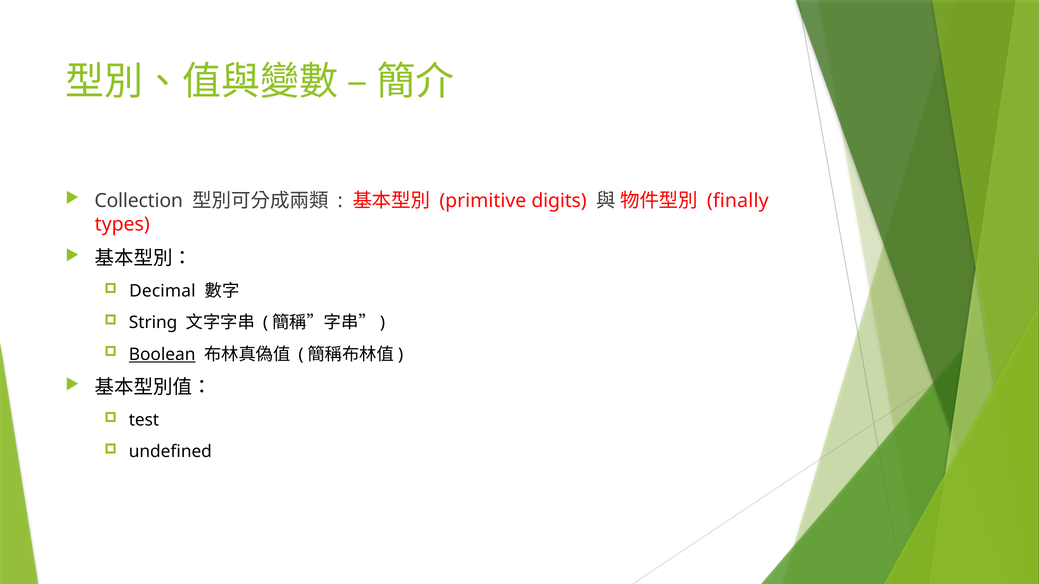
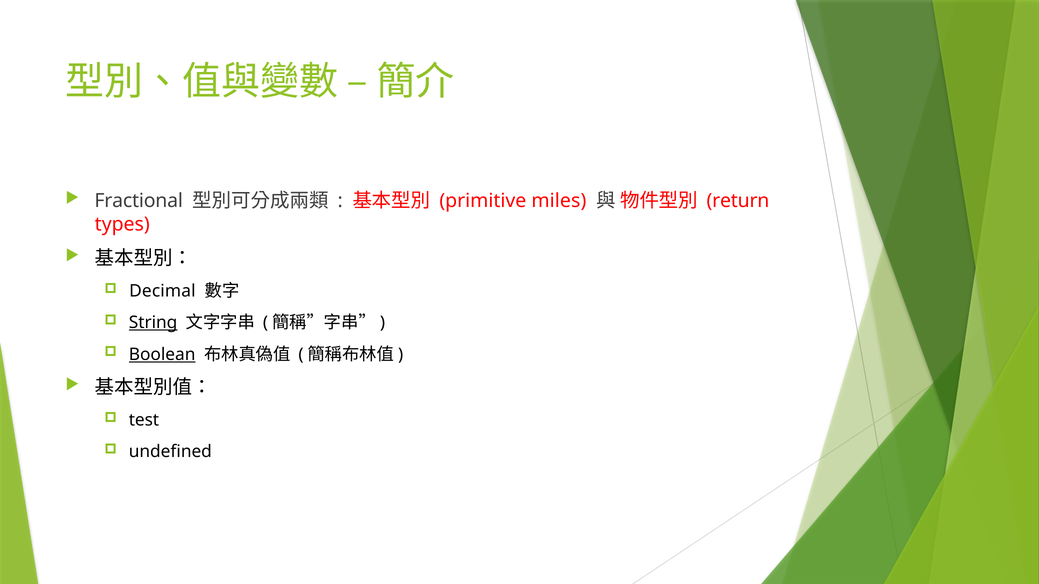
Collection: Collection -> Fractional (139, 201)
digits: digits -> miles (559, 201)
finally: finally -> return (738, 201)
String underline: none -> present (153, 323)
